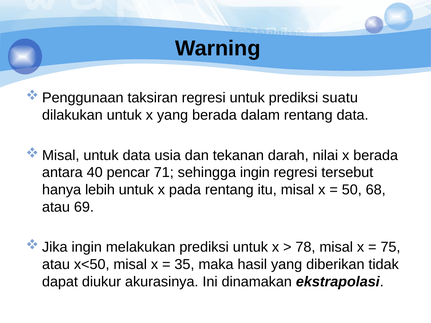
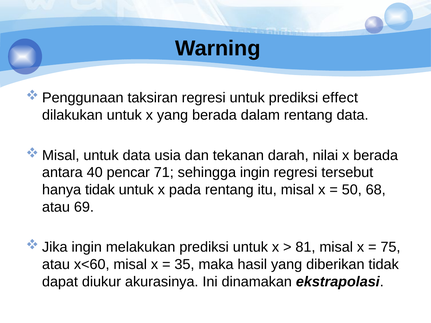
suatu: suatu -> effect (340, 98)
hanya lebih: lebih -> tidak (100, 190)
78: 78 -> 81 (305, 247)
x<50: x<50 -> x<60 (92, 265)
